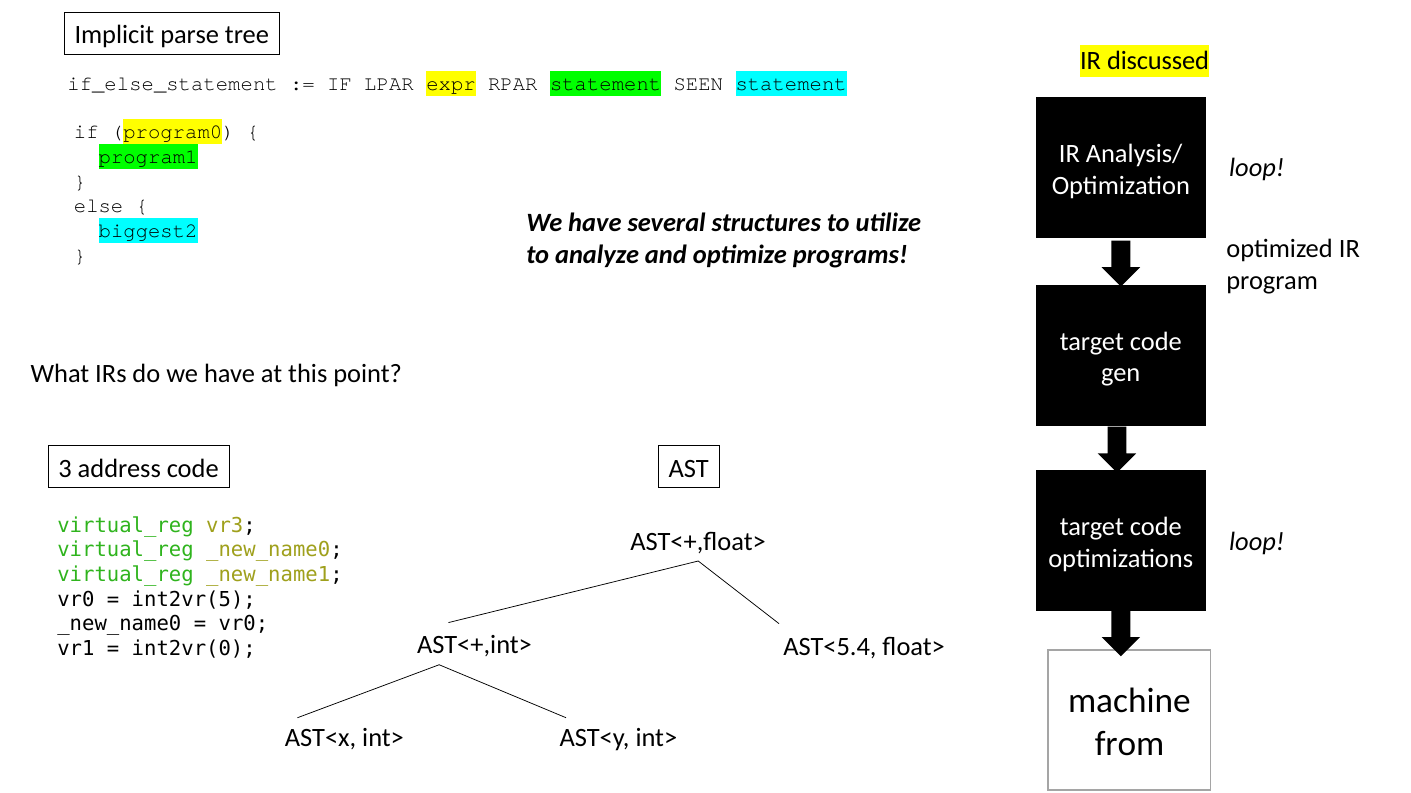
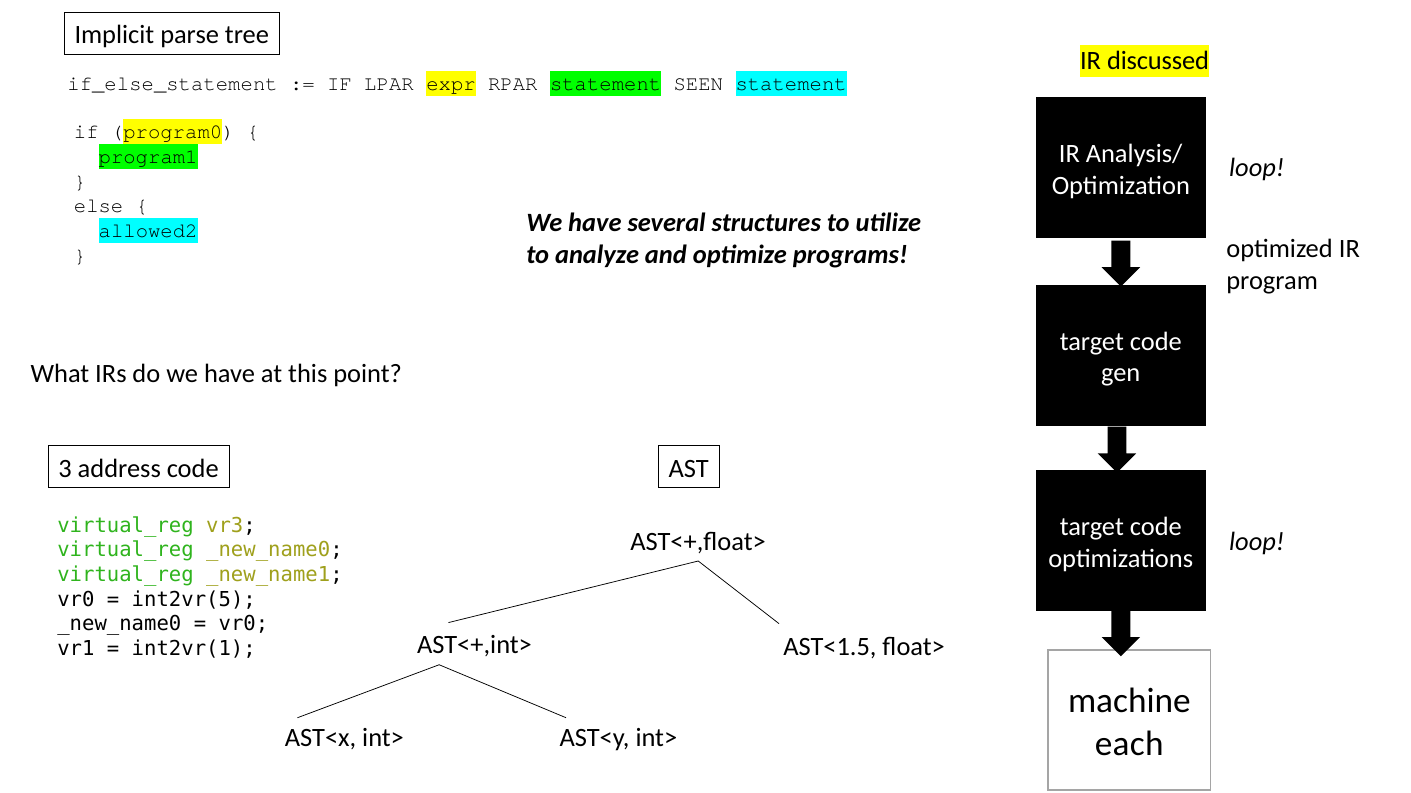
biggest2: biggest2 -> allowed2 (148, 231)
AST<5.4: AST<5.4 -> AST<1.5 (830, 647)
int2vr(0: int2vr(0 -> int2vr(1 (194, 649)
from: from -> each (1129, 744)
